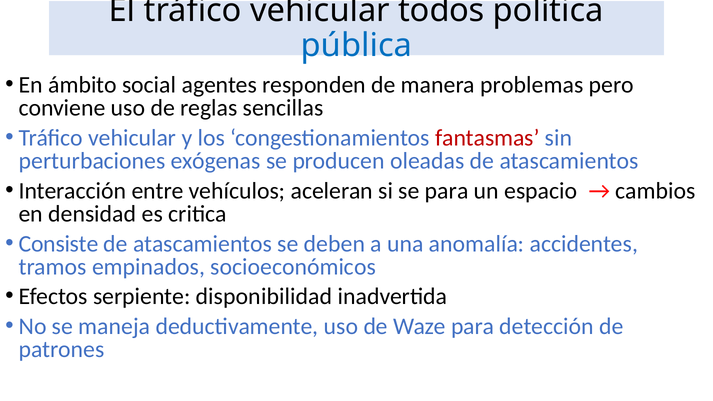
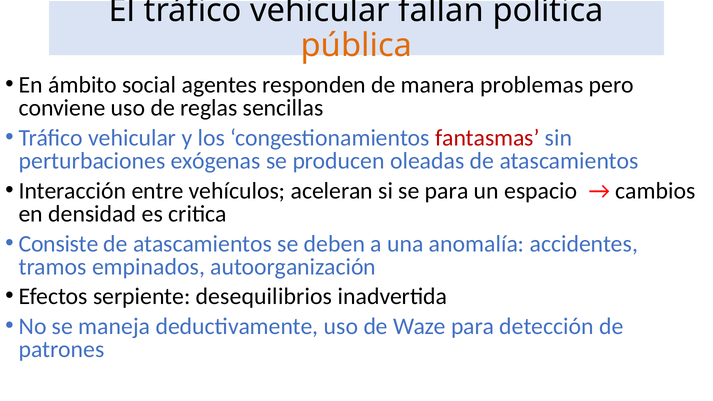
todos: todos -> fallan (441, 10)
pública colour: blue -> orange (356, 46)
socioeconómicos: socioeconómicos -> autoorganización (293, 267)
disponibilidad: disponibilidad -> desequilibrios (264, 297)
